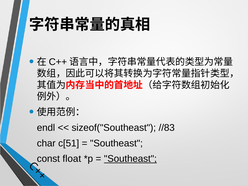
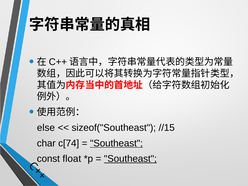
endl: endl -> else (46, 128)
//83: //83 -> //15 (167, 128)
c[51: c[51 -> c[74 (69, 143)
Southeast underline: none -> present (116, 143)
